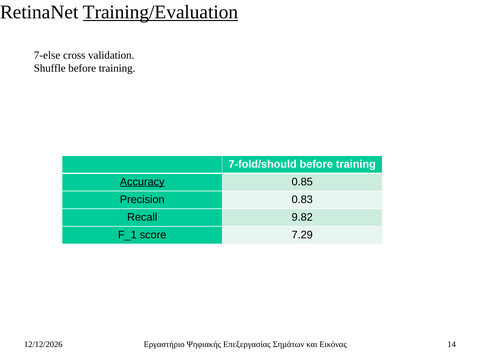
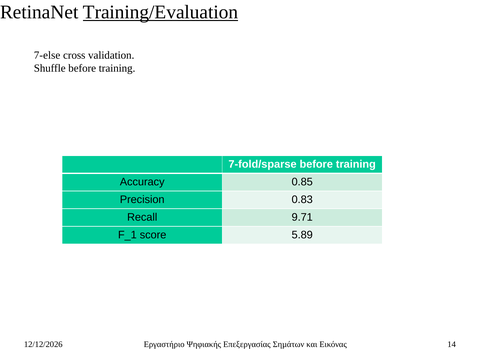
7-fold/should: 7-fold/should -> 7-fold/sparse (263, 164)
Accuracy underline: present -> none (142, 182)
9.82: 9.82 -> 9.71 (302, 217)
7.29: 7.29 -> 5.89 (302, 235)
